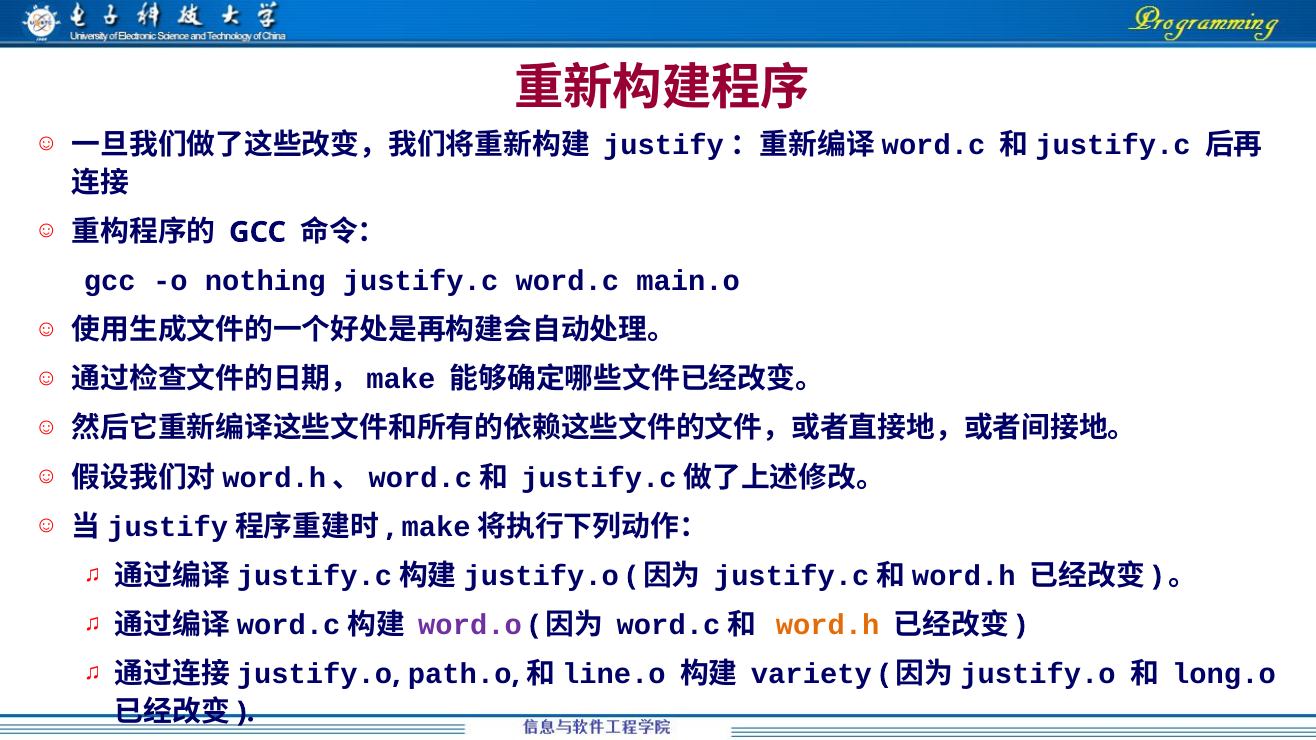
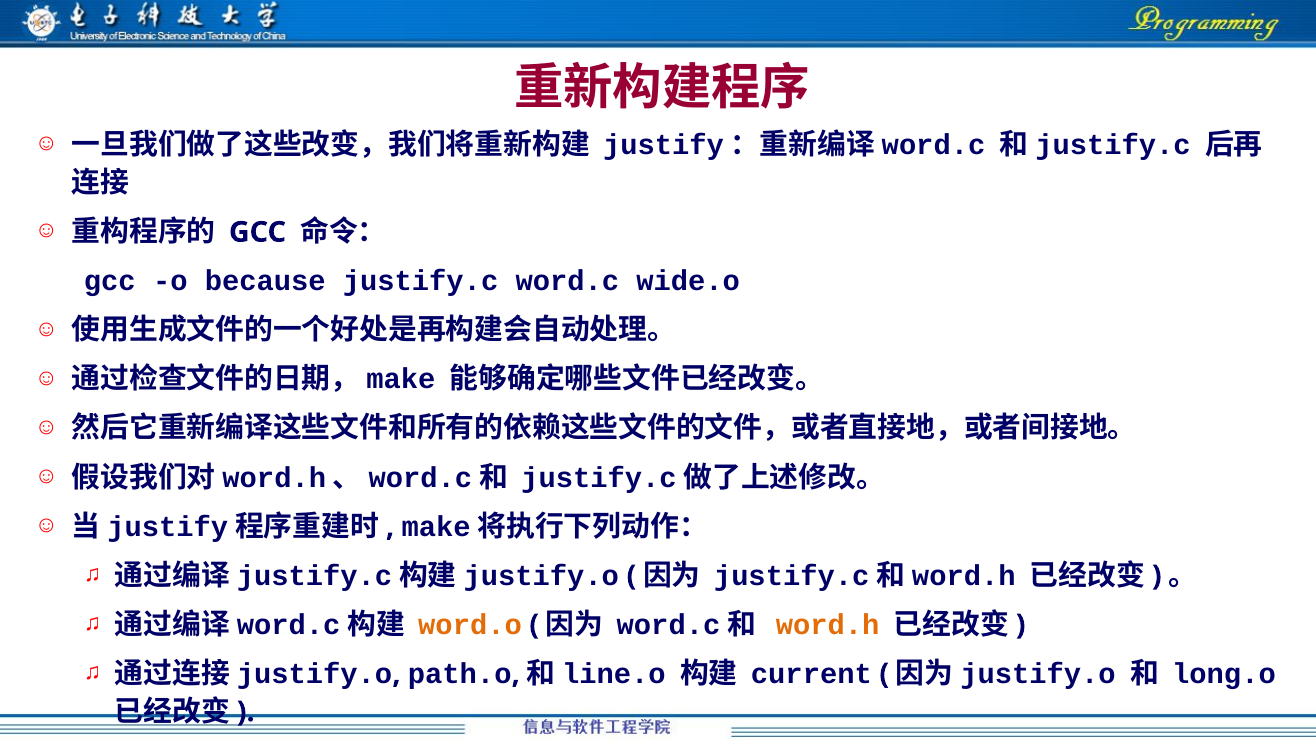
nothing: nothing -> because (265, 281)
main.o: main.o -> wide.o (688, 281)
word.o colour: purple -> orange (470, 625)
variety: variety -> current (811, 674)
